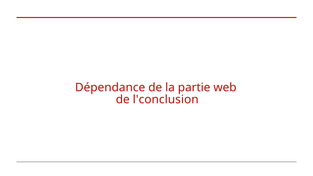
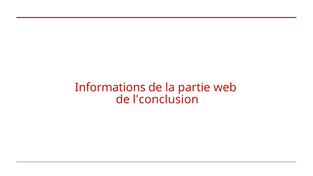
Dépendance: Dépendance -> Informations (110, 87)
